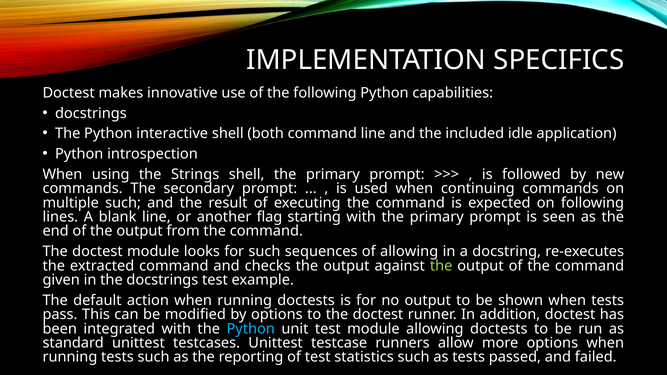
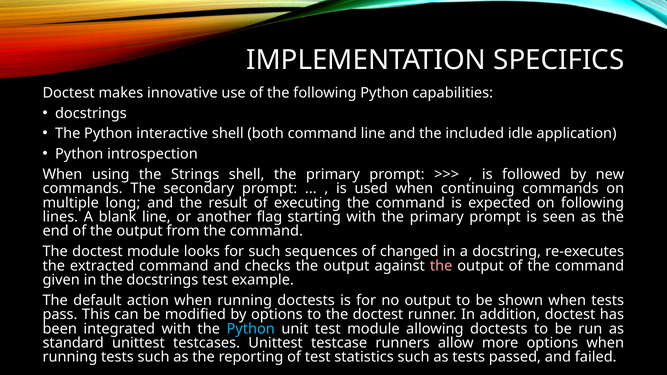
multiple such: such -> long (123, 203)
of allowing: allowing -> changed (409, 252)
the colour: light green -> pink (441, 266)
